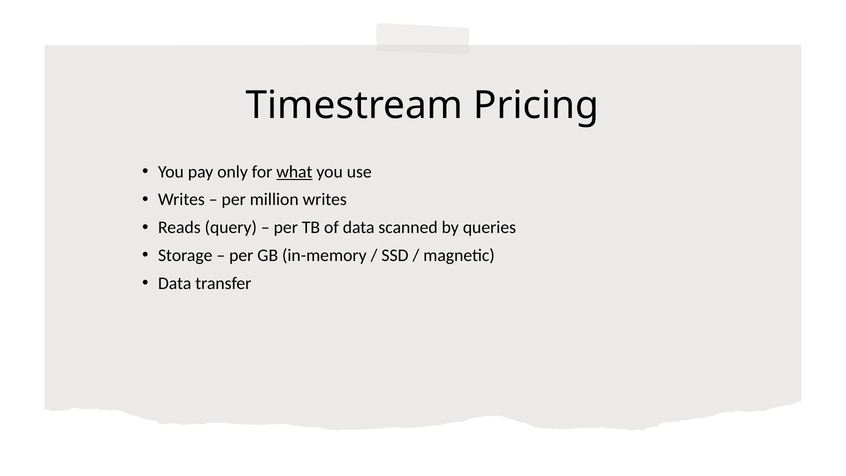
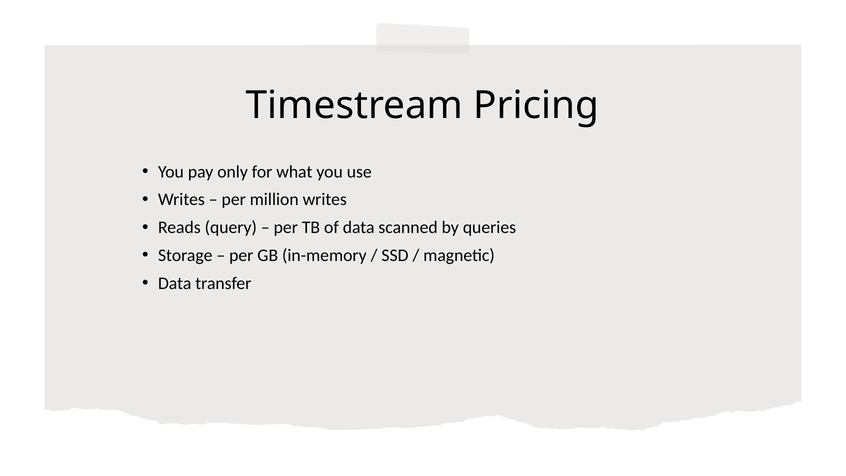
what underline: present -> none (294, 172)
